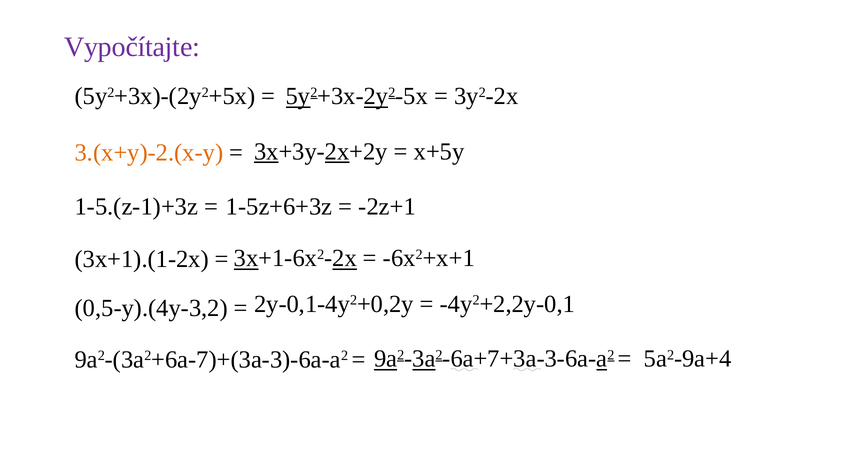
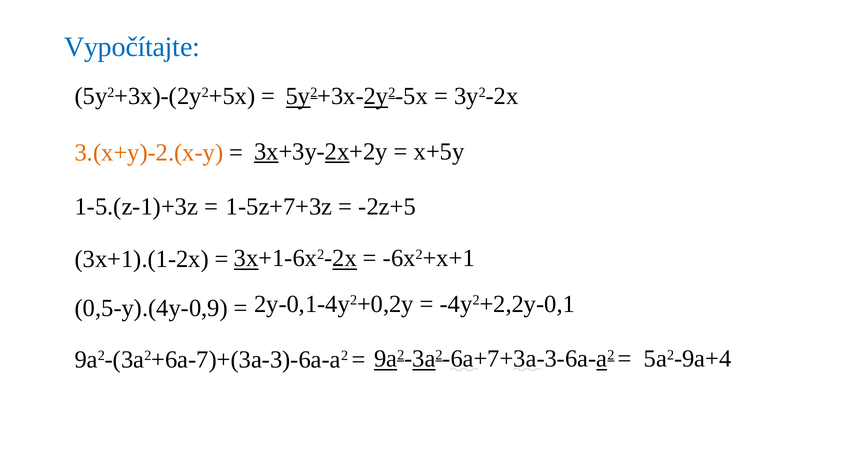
Vypočítajte colour: purple -> blue (132, 47)
1-5z+6+3z: 1-5z+6+3z -> 1-5z+7+3z (279, 207)
-2z+1: -2z+1 -> -2z+5 (387, 207)
0,5-y).(4y-3,2: 0,5-y).(4y-3,2 -> 0,5-y).(4y-0,9 (151, 308)
